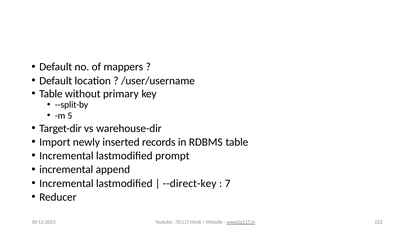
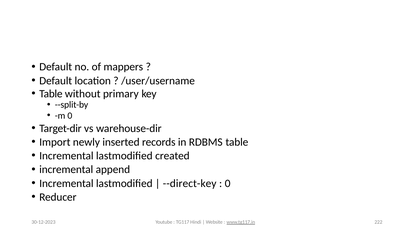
m 5: 5 -> 0 (70, 116)
prompt: prompt -> created (172, 156)
7: 7 -> 0 (228, 183)
